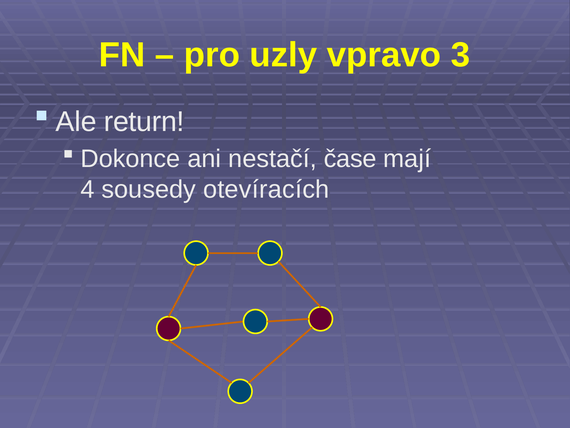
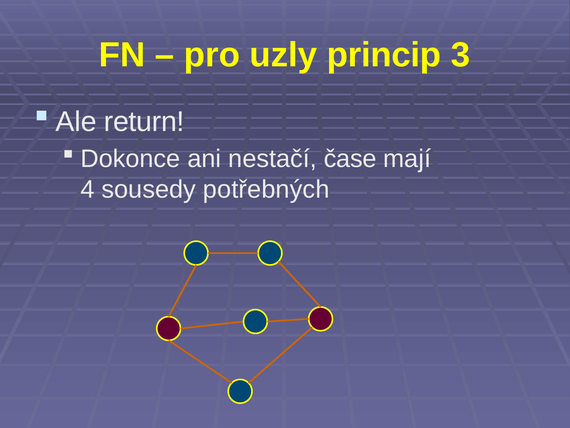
vpravo: vpravo -> princip (384, 55)
otevíracích: otevíracích -> potřebných (266, 189)
